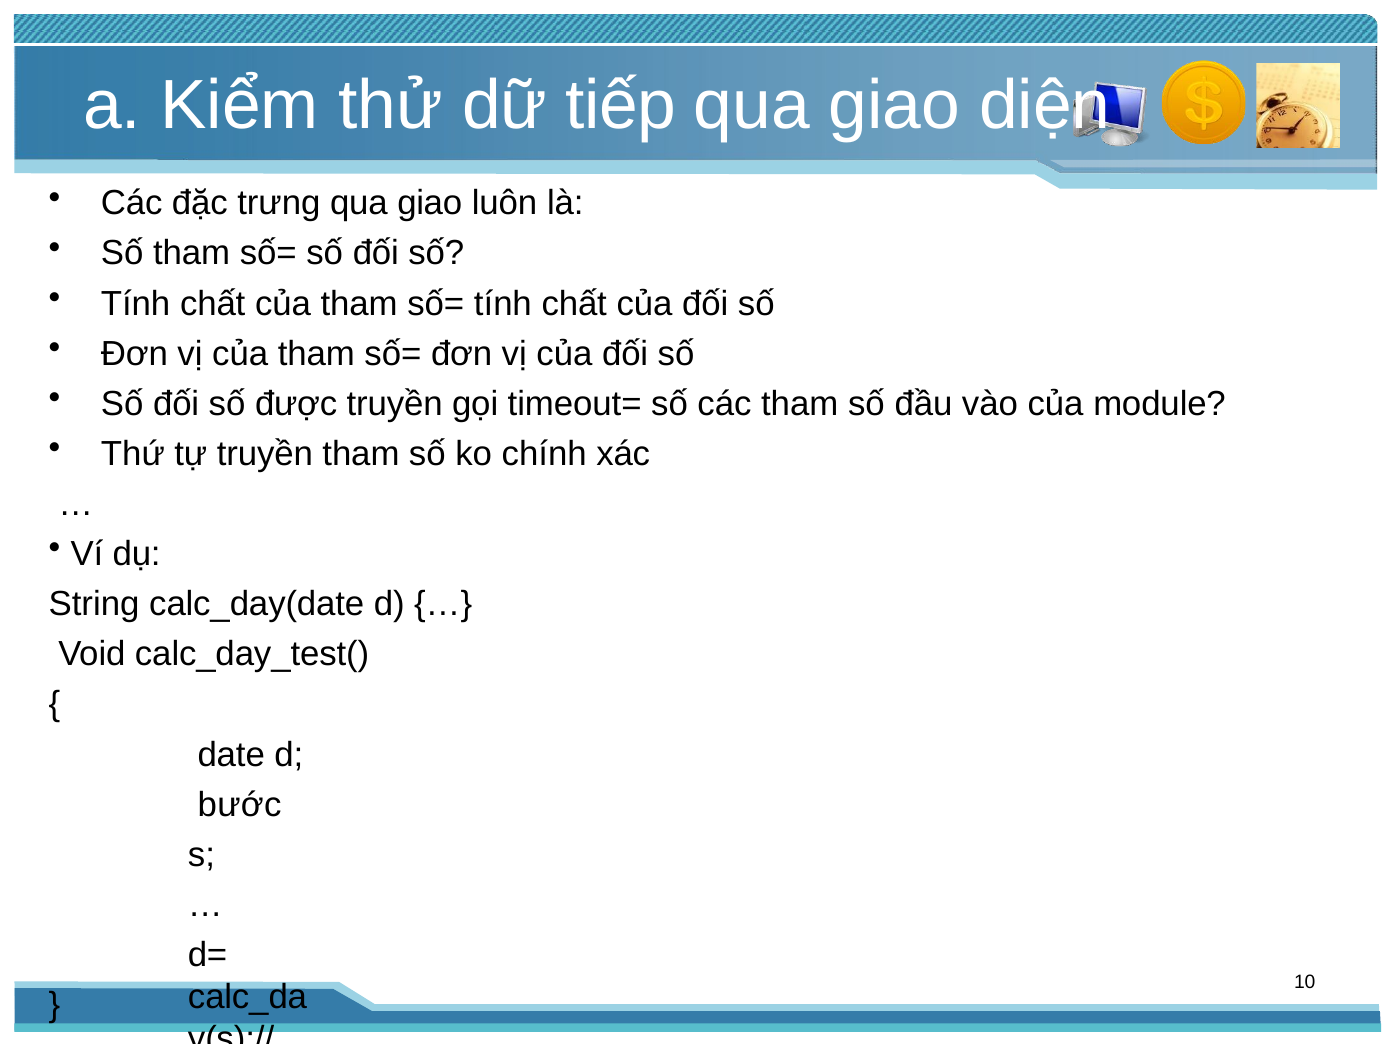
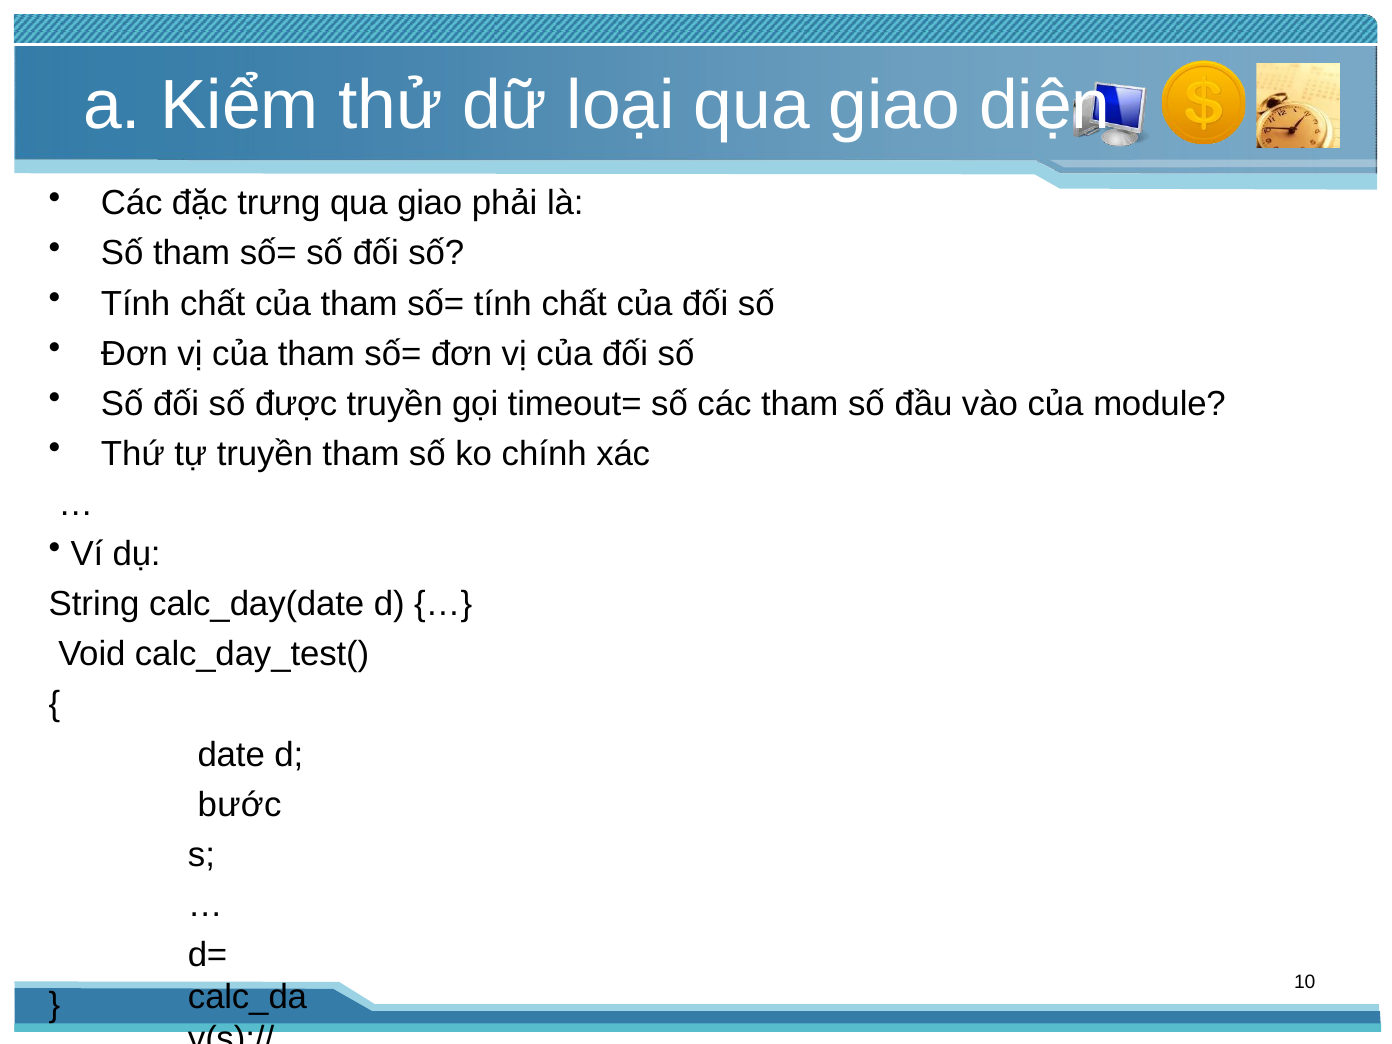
tiếp: tiếp -> loại (621, 105)
luôn: luôn -> phải (505, 203)
